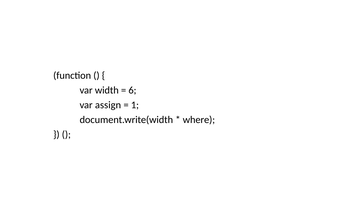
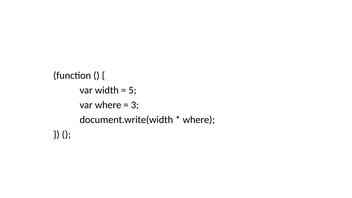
6: 6 -> 5 (132, 90)
var assign: assign -> where (108, 105)
1: 1 -> 3 (135, 105)
